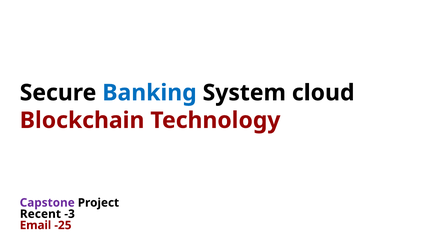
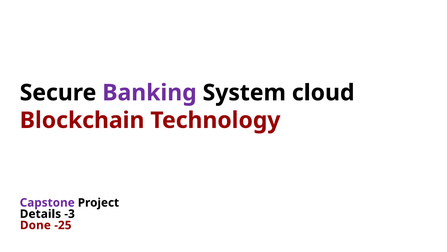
Banking colour: blue -> purple (149, 93)
Recent: Recent -> Details (40, 214)
Email: Email -> Done (35, 225)
